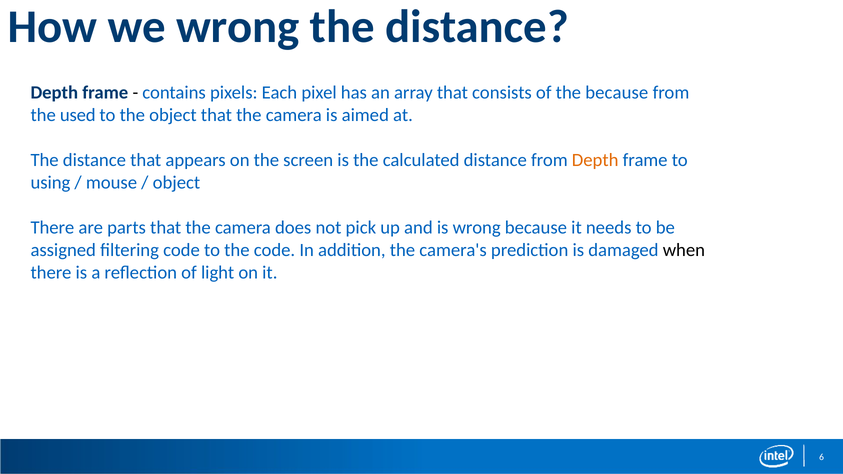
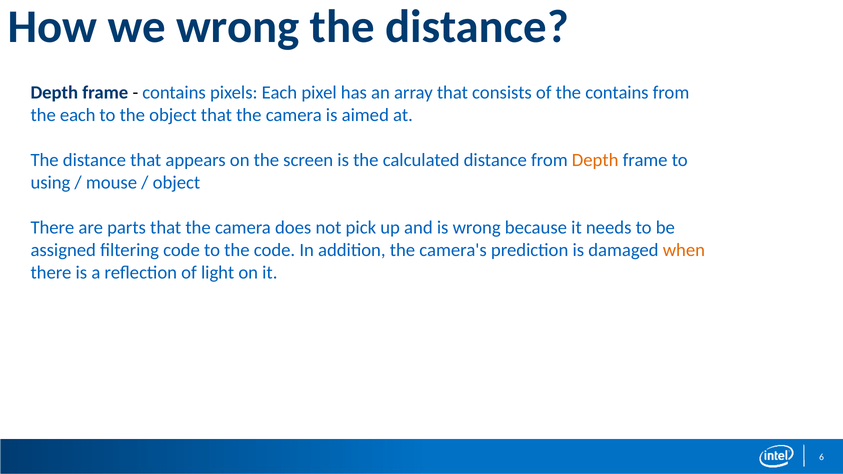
the because: because -> contains (617, 93)
the used: used -> each (78, 115)
when colour: black -> orange (684, 250)
